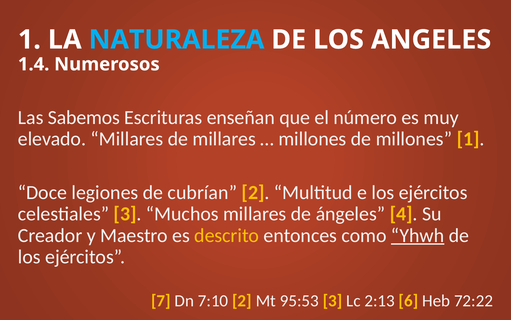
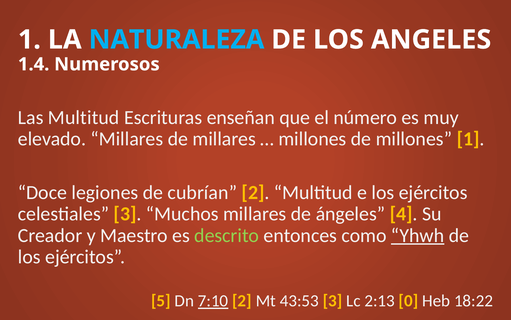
Las Sabemos: Sabemos -> Multitud (84, 117)
descrito colour: yellow -> light green (227, 235)
7: 7 -> 5 (161, 300)
7:10 underline: none -> present (213, 300)
95:53: 95:53 -> 43:53 (299, 300)
6: 6 -> 0 (408, 300)
72:22: 72:22 -> 18:22 (474, 300)
